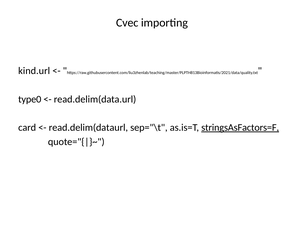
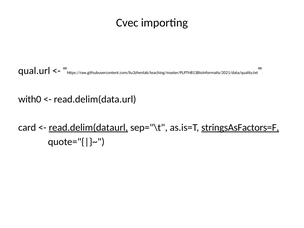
kind.url: kind.url -> qual.url (34, 71)
type0: type0 -> with0 (30, 99)
read.delim(dataurl underline: none -> present (88, 128)
